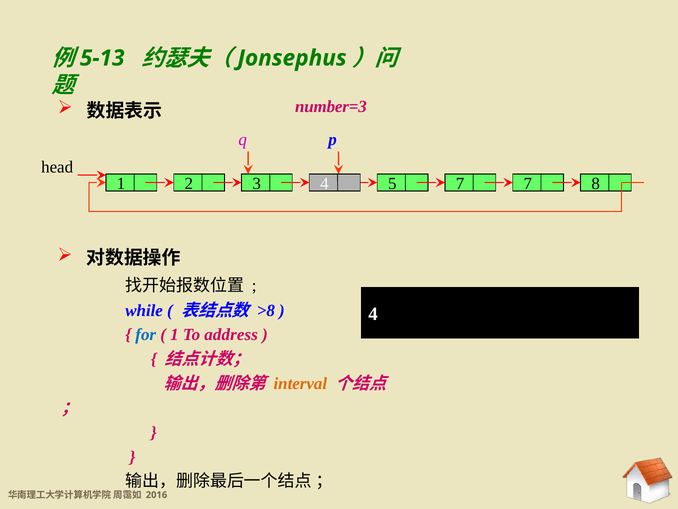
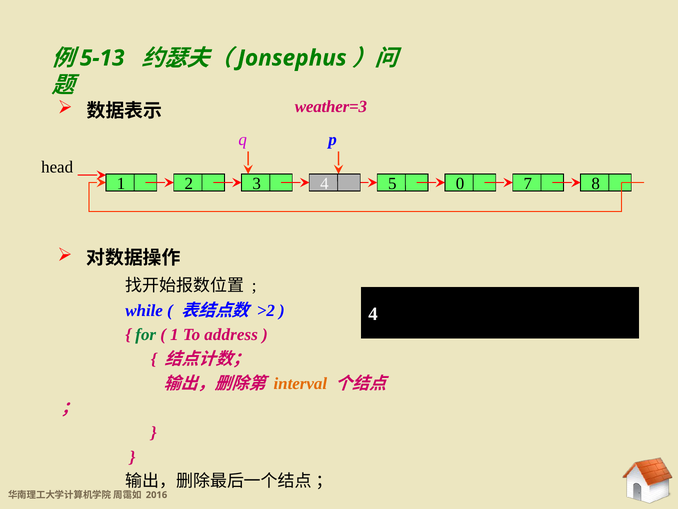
number=3: number=3 -> weather=3 (331, 107)
5 7: 7 -> 0 (460, 183)
>8: >8 -> >2 (266, 310)
for colour: blue -> green (146, 335)
